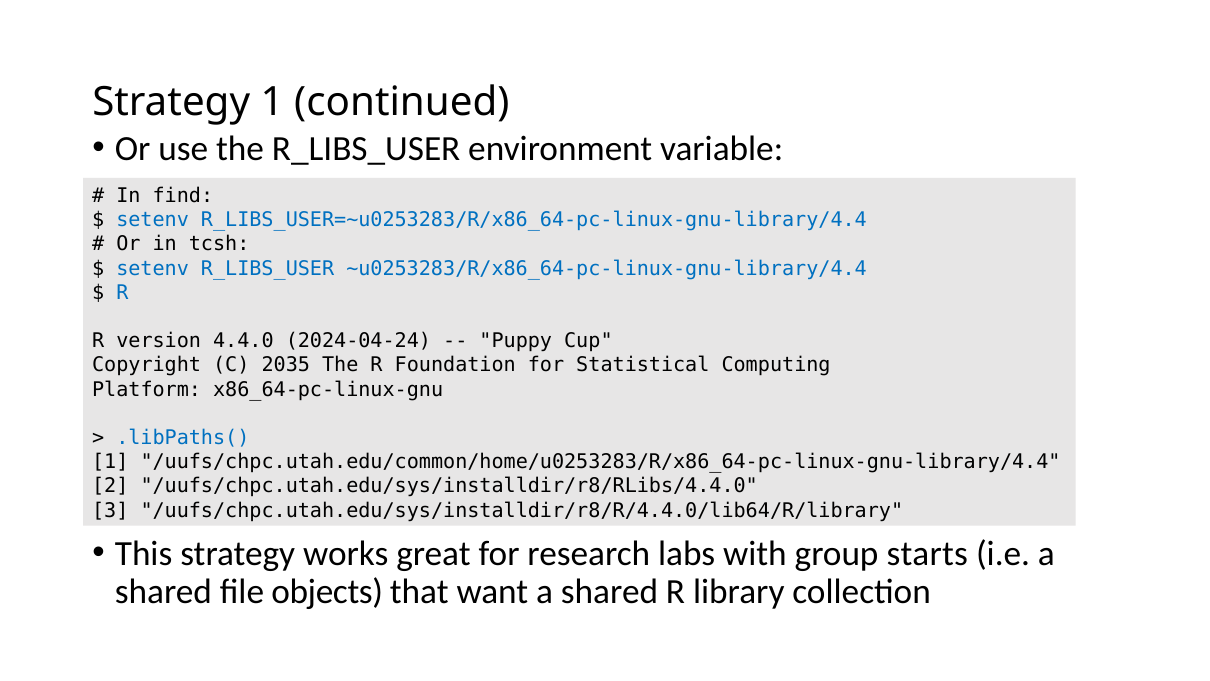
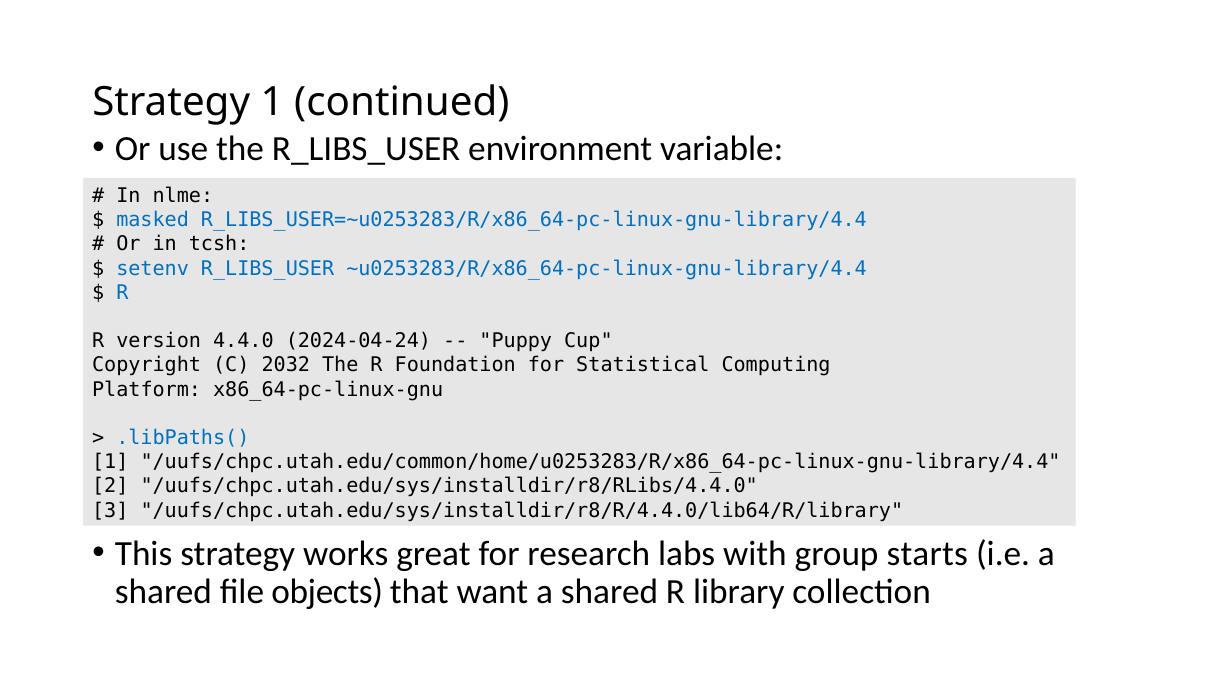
find: find -> nlme (183, 196)
setenv: setenv -> masked (153, 220)
2035: 2035 -> 2032 (286, 365)
